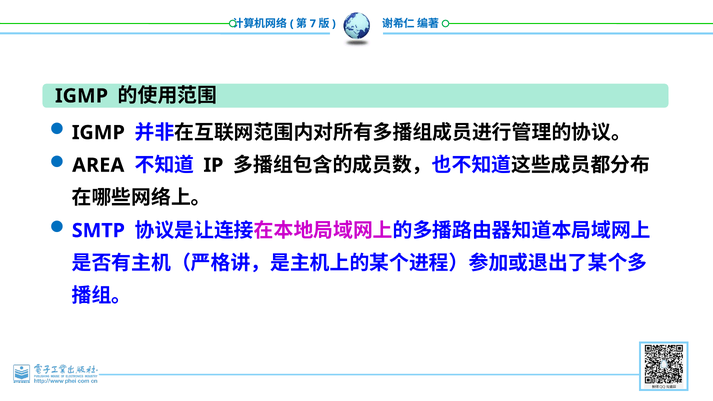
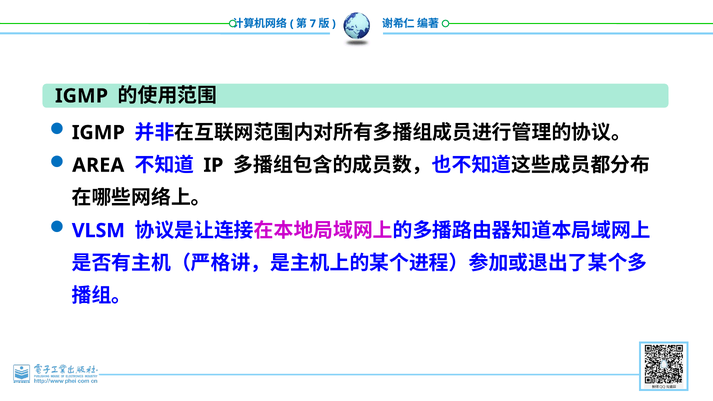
SMTP: SMTP -> VLSM (98, 231)
